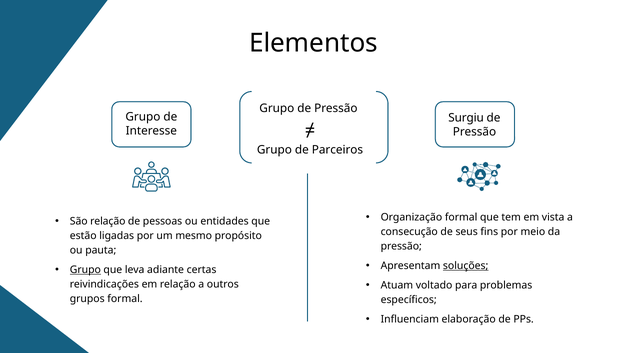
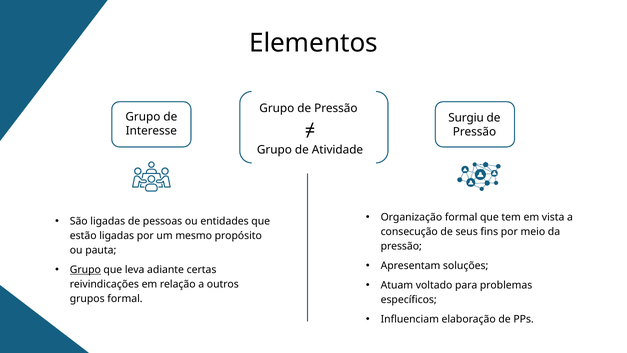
Parceiros: Parceiros -> Atividade (337, 150)
São relação: relação -> ligadas (108, 221)
soluções underline: present -> none (466, 266)
